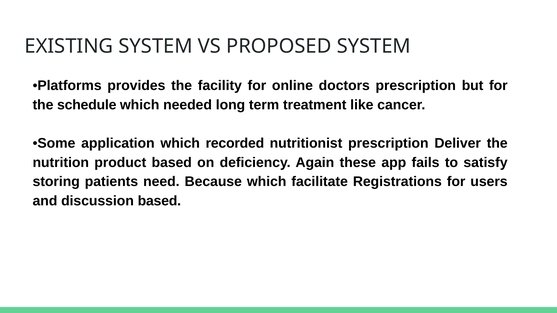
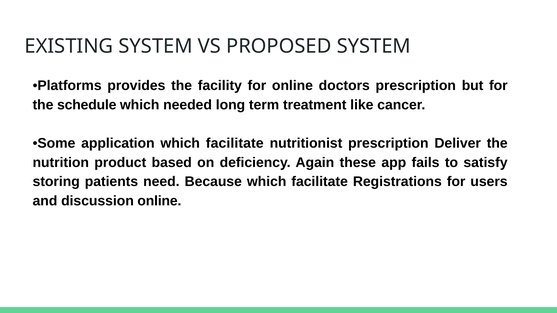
application which recorded: recorded -> facilitate (235, 143)
discussion based: based -> online (159, 201)
